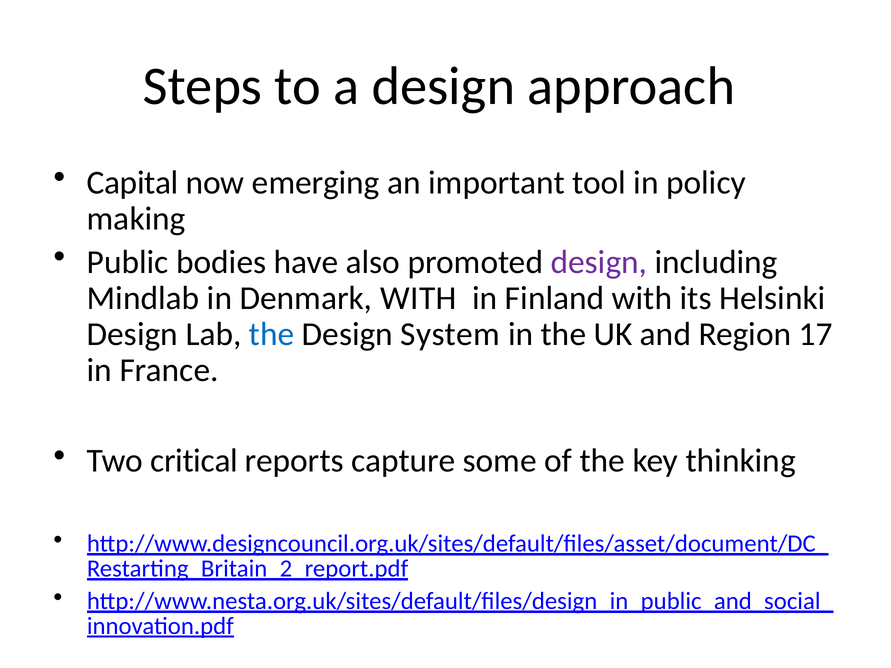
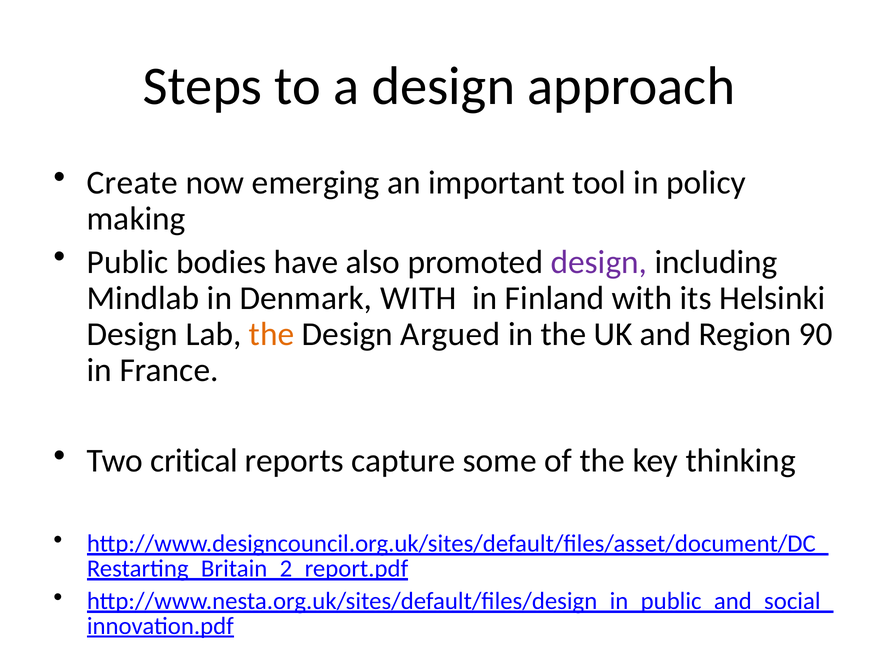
Capital: Capital -> Create (132, 183)
the colour: blue -> orange (272, 334)
System: System -> Argued (450, 334)
17: 17 -> 90 (816, 334)
